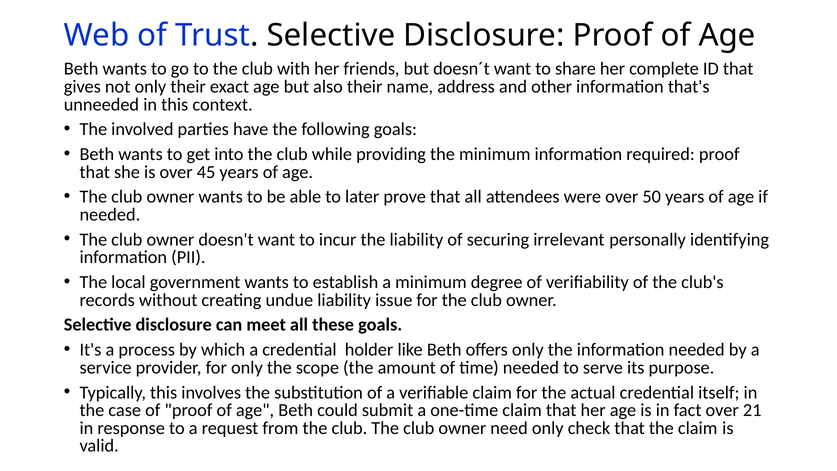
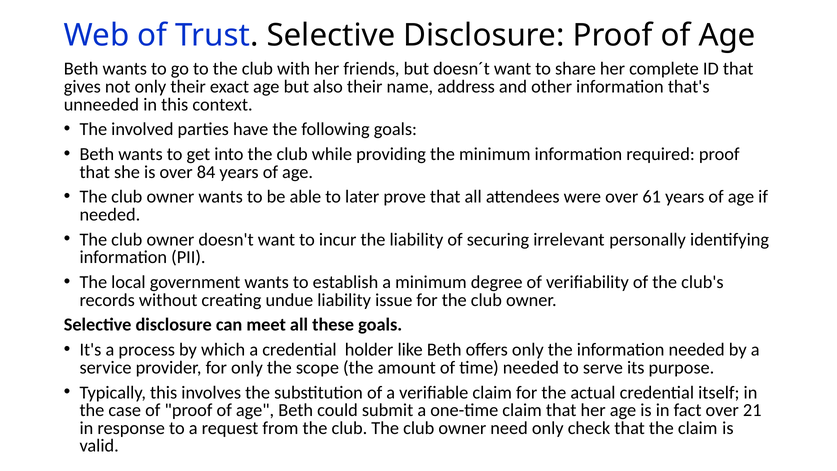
45: 45 -> 84 (206, 172)
50: 50 -> 61 (652, 197)
